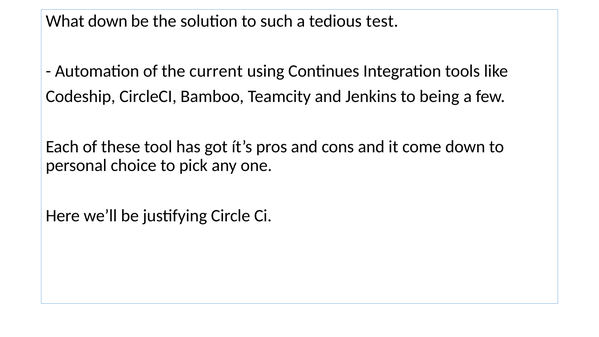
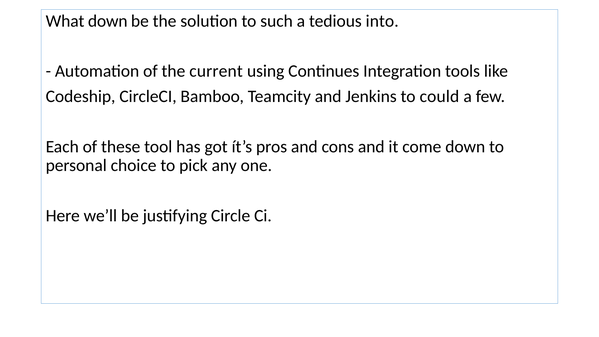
test: test -> into (382, 21)
being: being -> could (439, 96)
